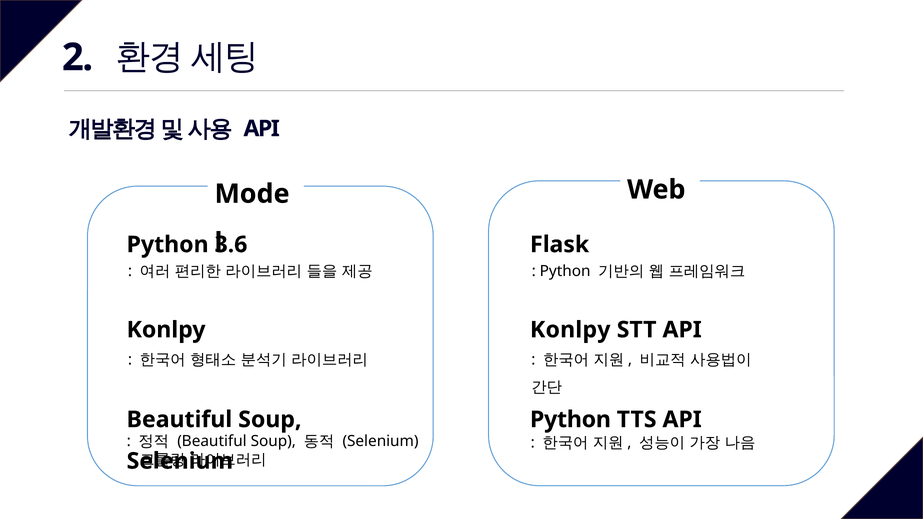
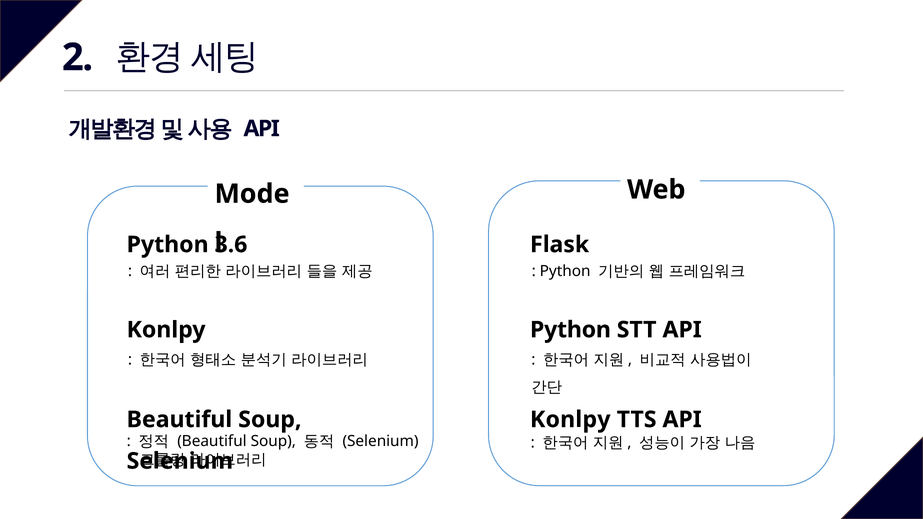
Konlpy: Konlpy -> Python (570, 330)
Python: Python -> Konlpy (570, 420)
